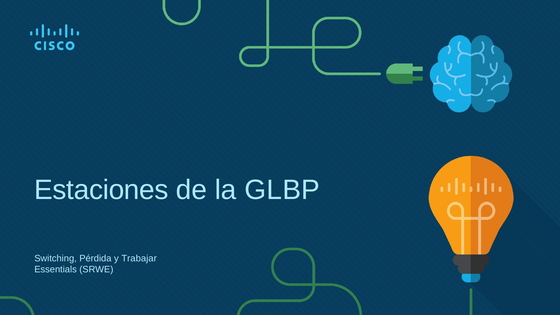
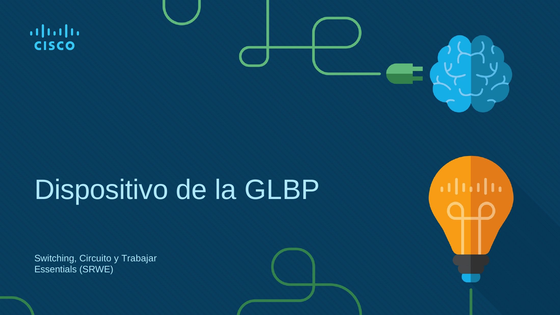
Estaciones: Estaciones -> Dispositivo (101, 190)
Pérdida: Pérdida -> Circuito (95, 258)
